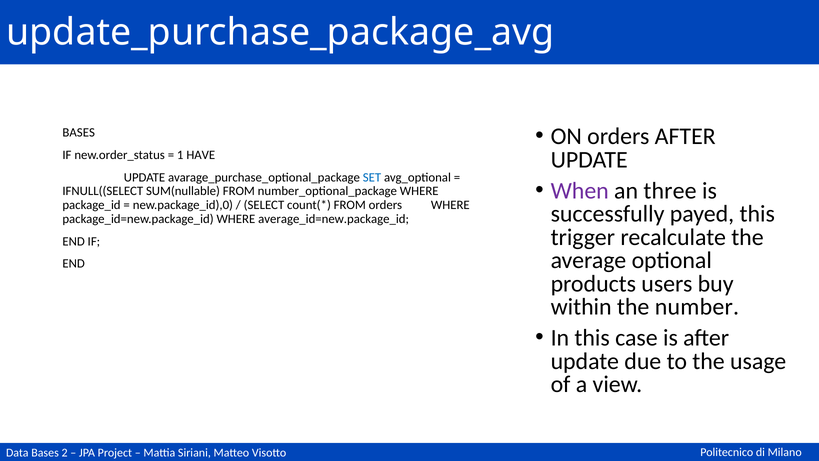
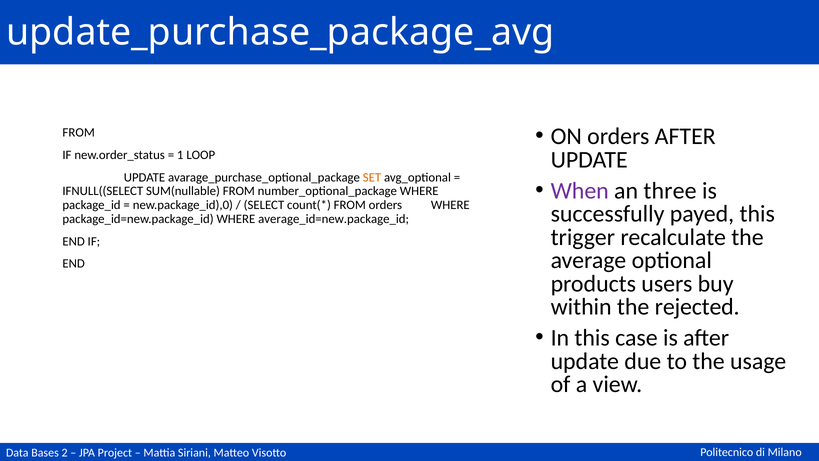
BASES: BASES -> FROM (79, 133)
HAVE: HAVE -> LOOP (201, 155)
SET colour: blue -> orange (372, 177)
number: number -> rejected (697, 307)
